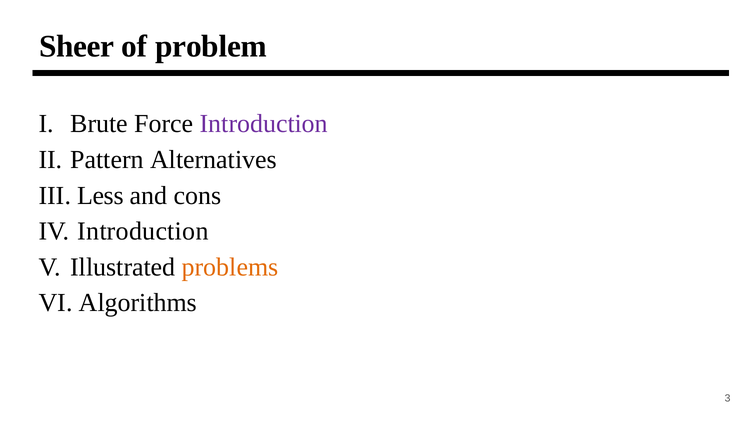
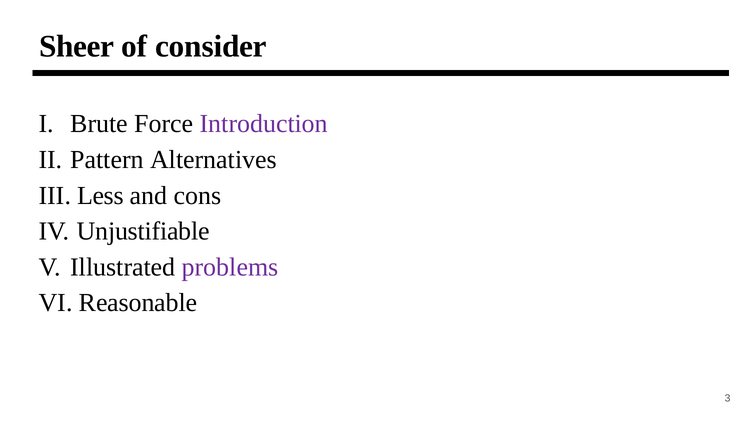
problem: problem -> consider (211, 47)
Introduction: Introduction -> Unjustifiable (143, 231)
problems colour: orange -> purple (230, 267)
Algorithms: Algorithms -> Reasonable (138, 303)
